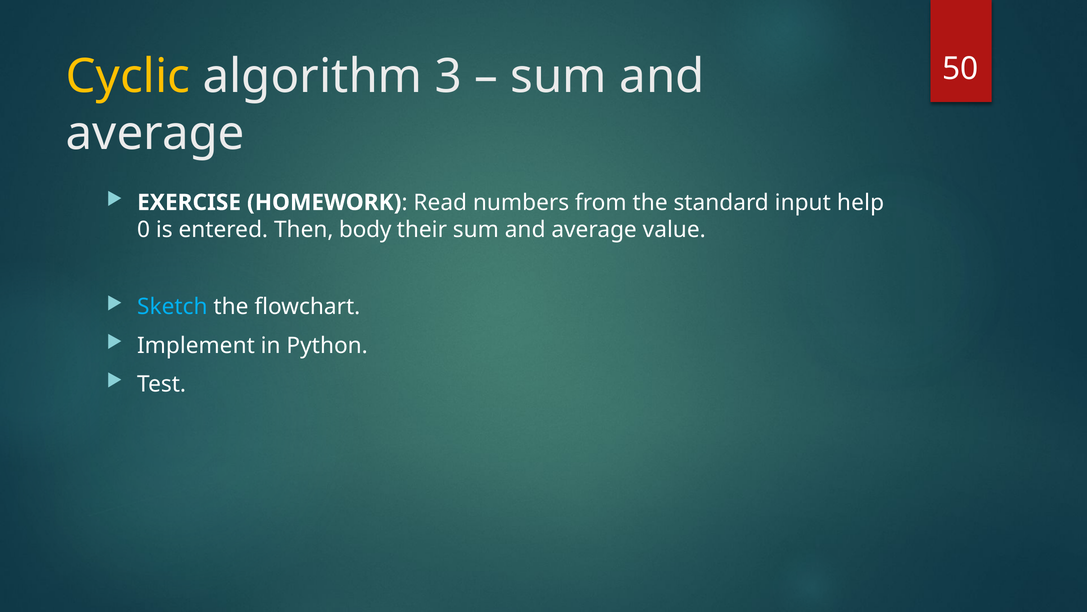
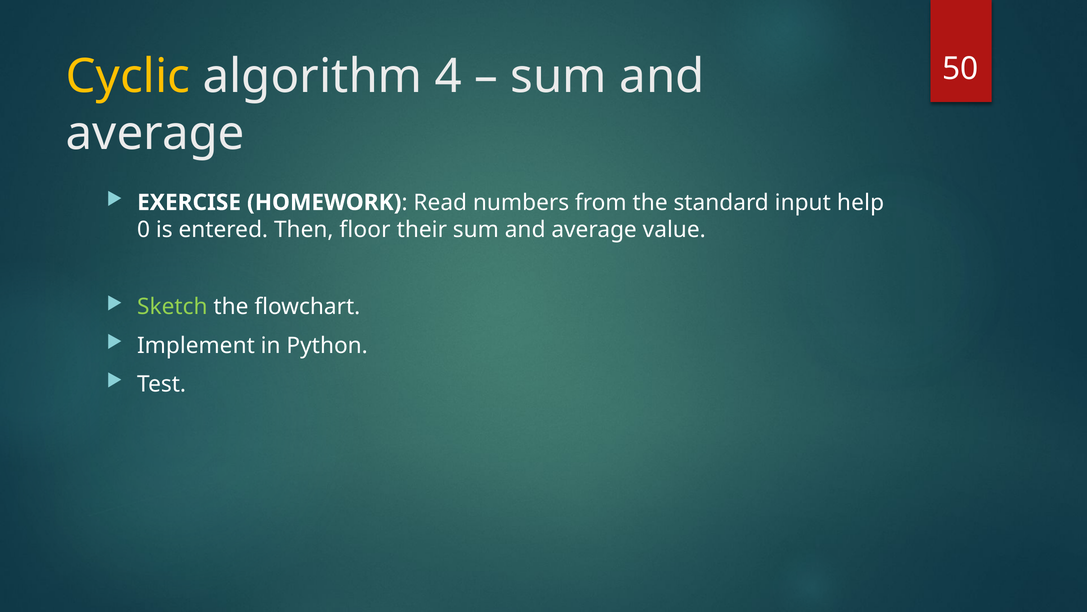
3: 3 -> 4 (448, 76)
body: body -> floor (365, 230)
Sketch colour: light blue -> light green (172, 307)
